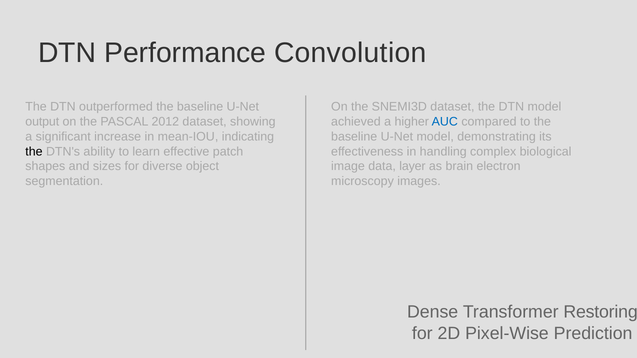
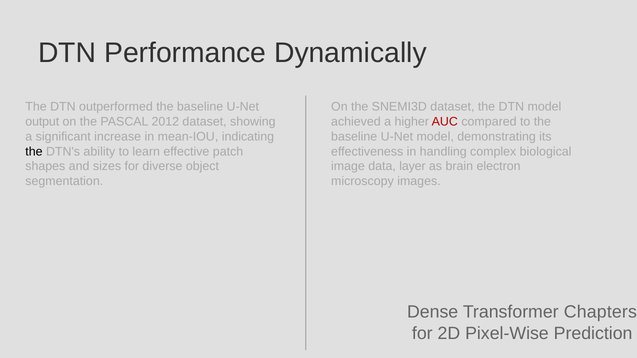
Convolution: Convolution -> Dynamically (350, 53)
AUC colour: blue -> red (445, 122)
Restoring: Restoring -> Chapters (600, 312)
